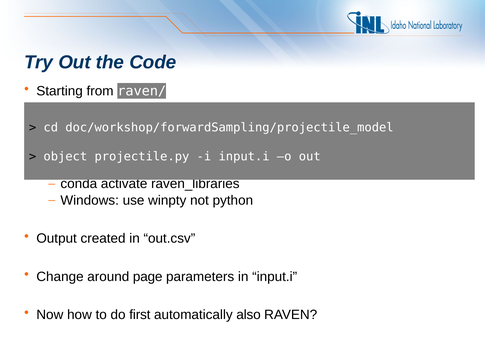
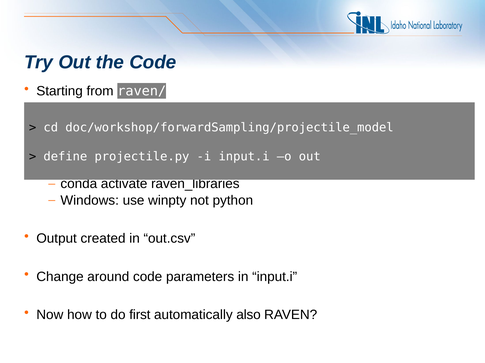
object: object -> define (65, 157)
around page: page -> code (148, 277)
